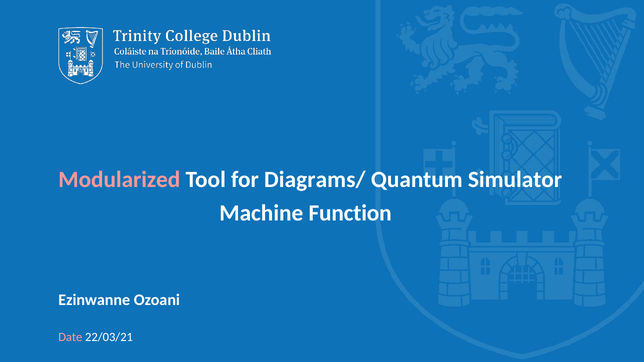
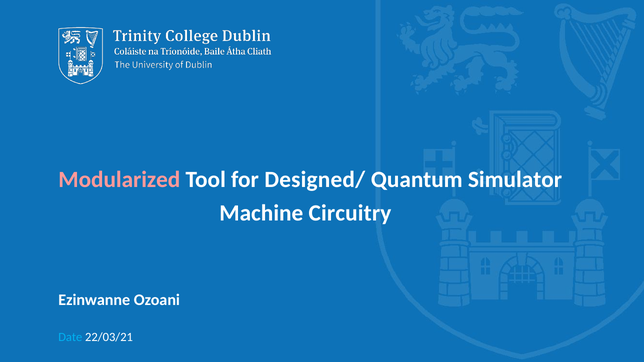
Diagrams/: Diagrams/ -> Designed/ (315, 180)
Function: Function -> Circuitry (350, 213)
Date colour: pink -> light blue (70, 337)
